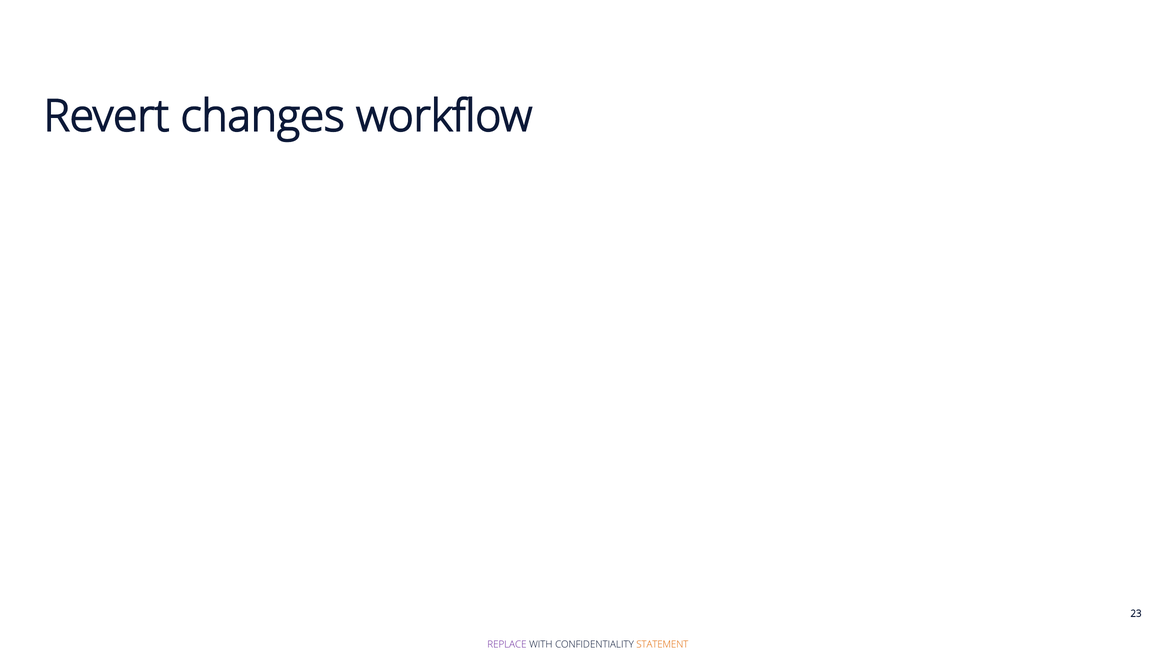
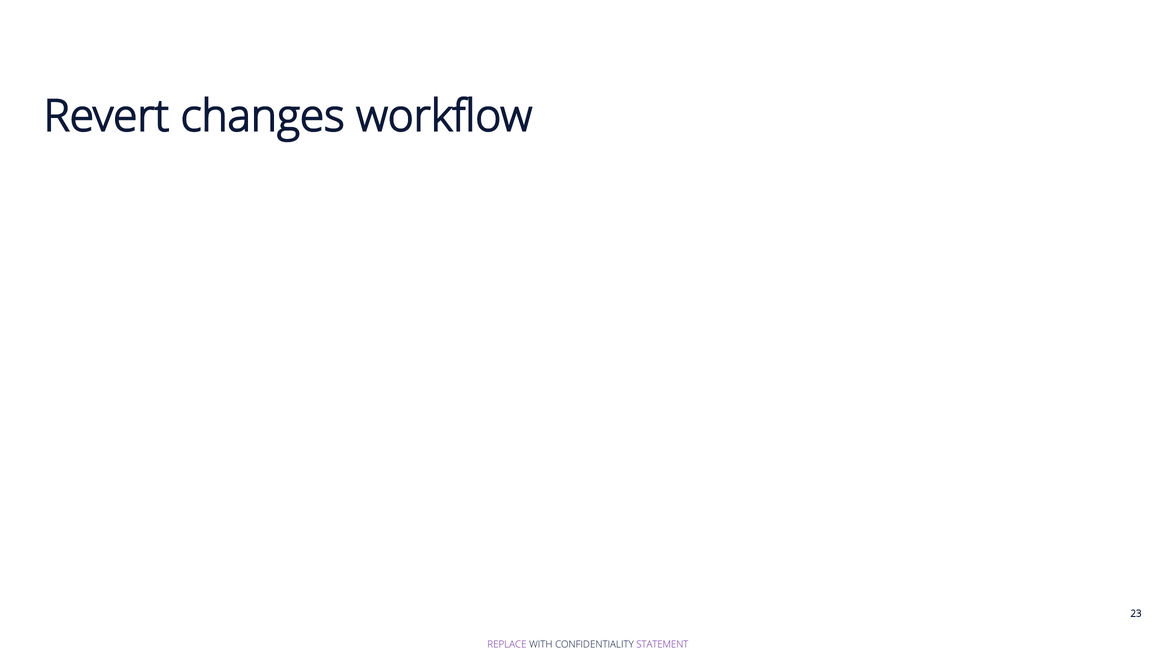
STATEMENT colour: orange -> purple (662, 644)
